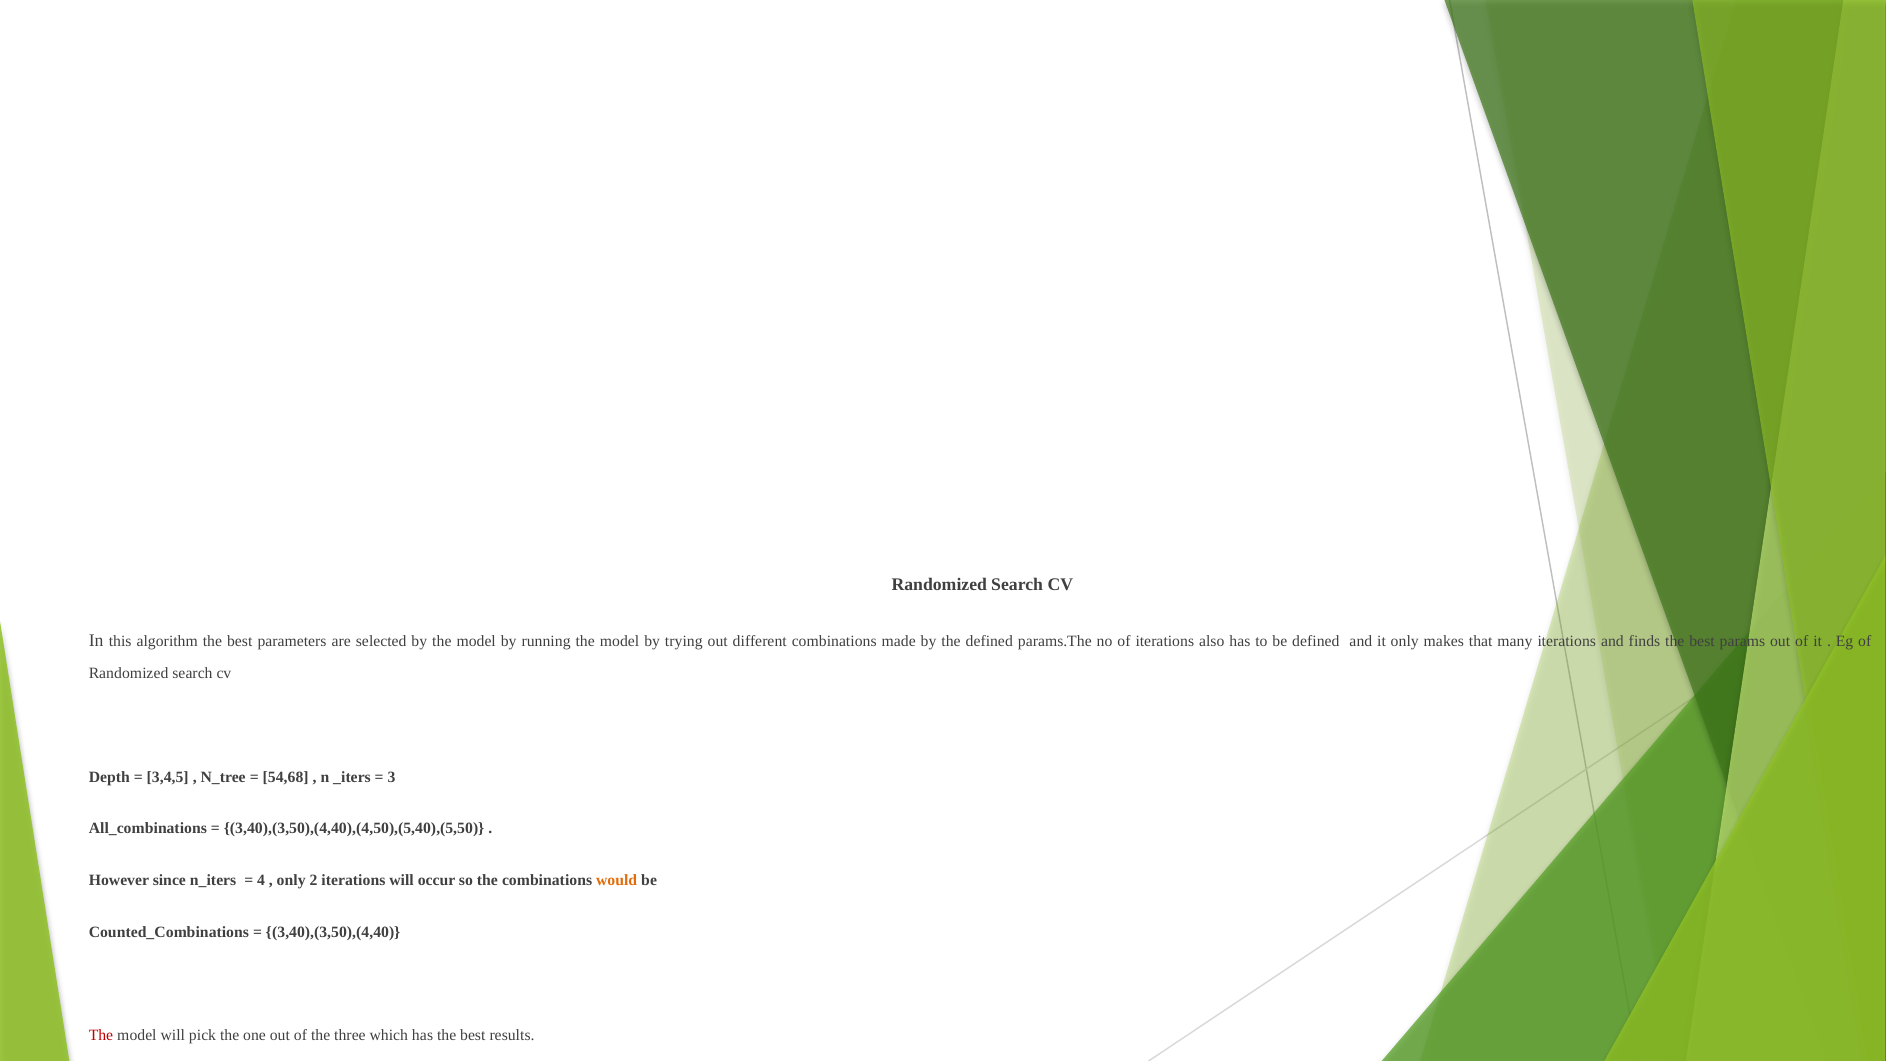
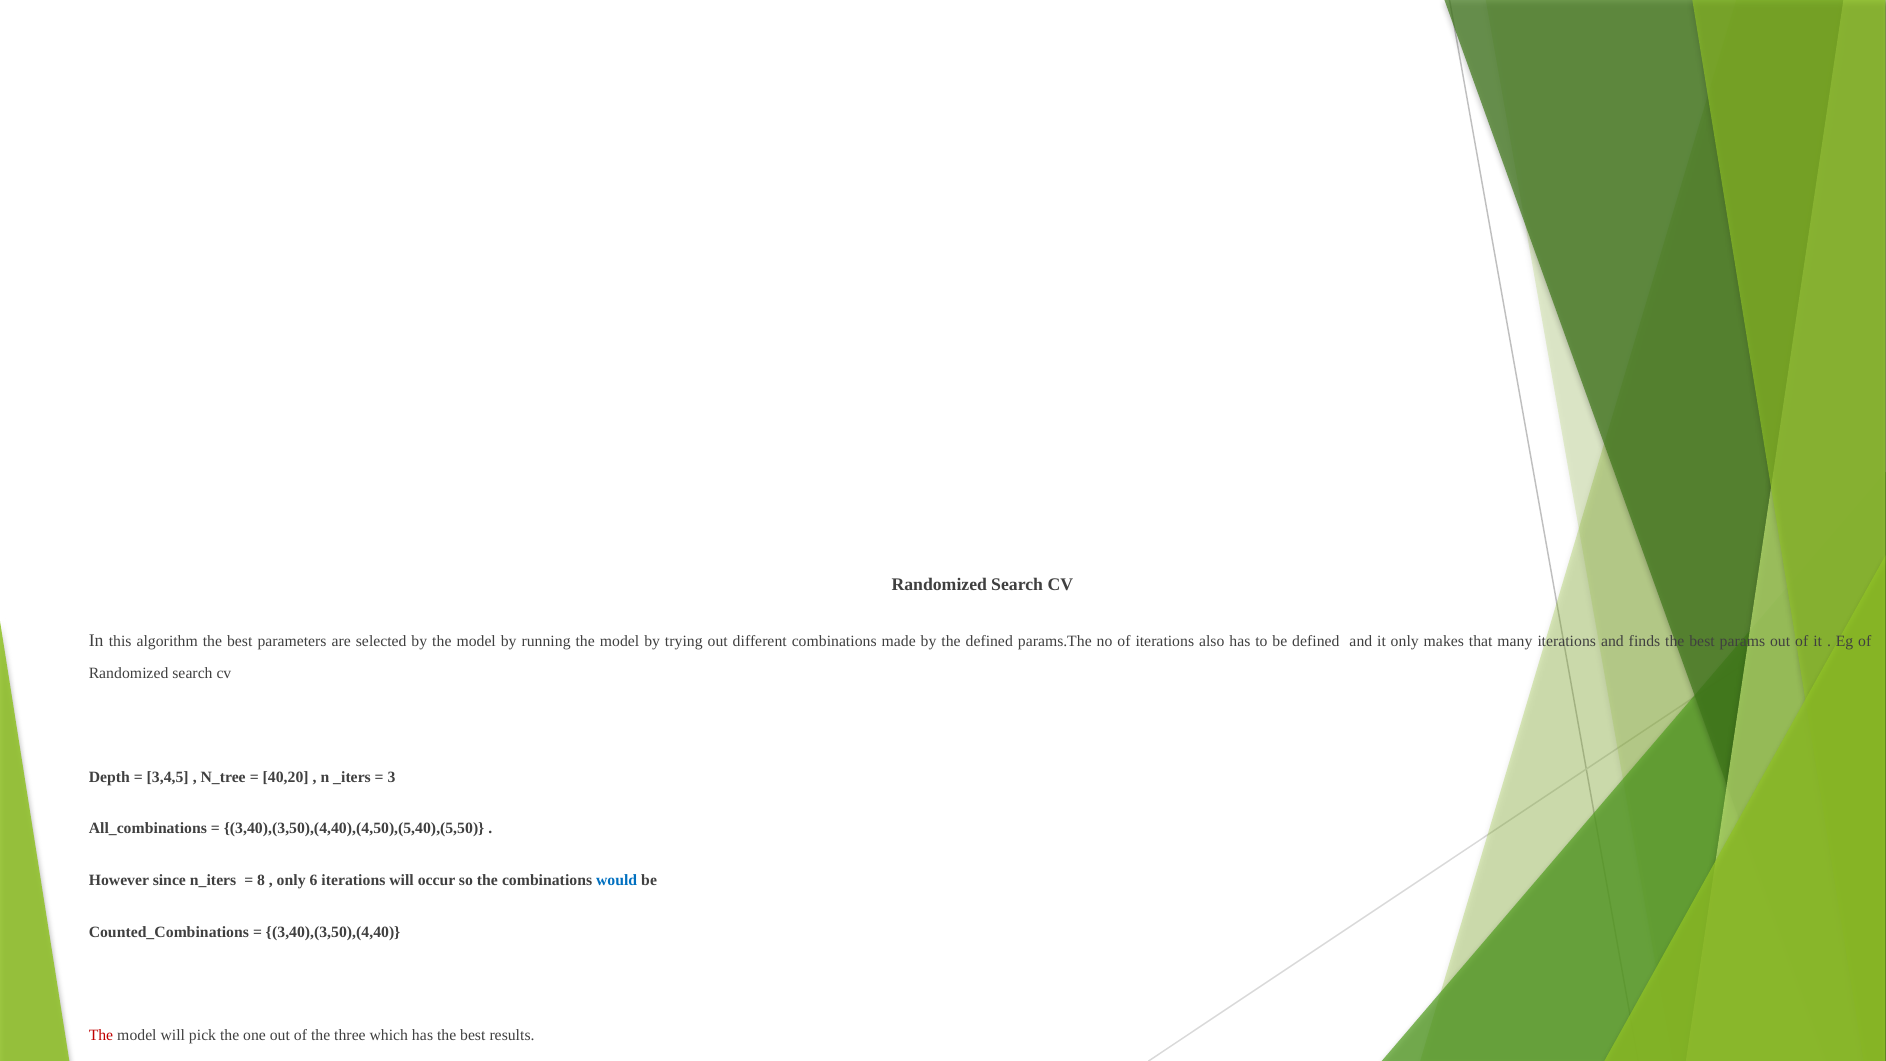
54,68: 54,68 -> 40,20 (286, 777)
4: 4 -> 8 (261, 880)
2: 2 -> 6 (314, 880)
would colour: orange -> blue (617, 880)
